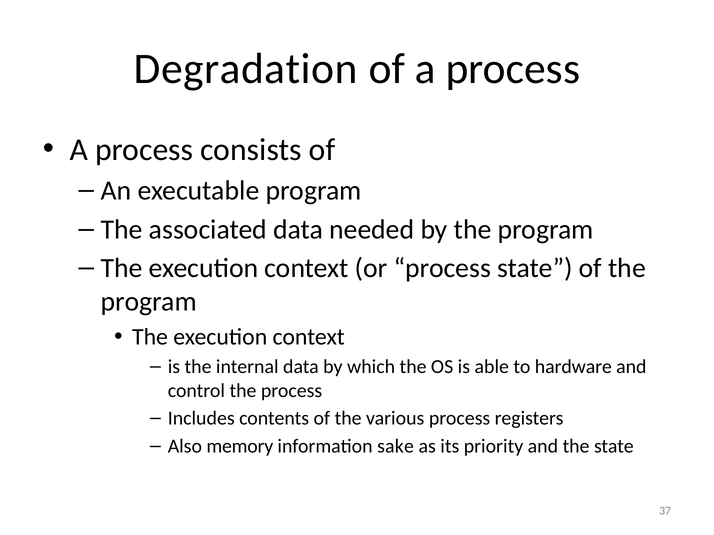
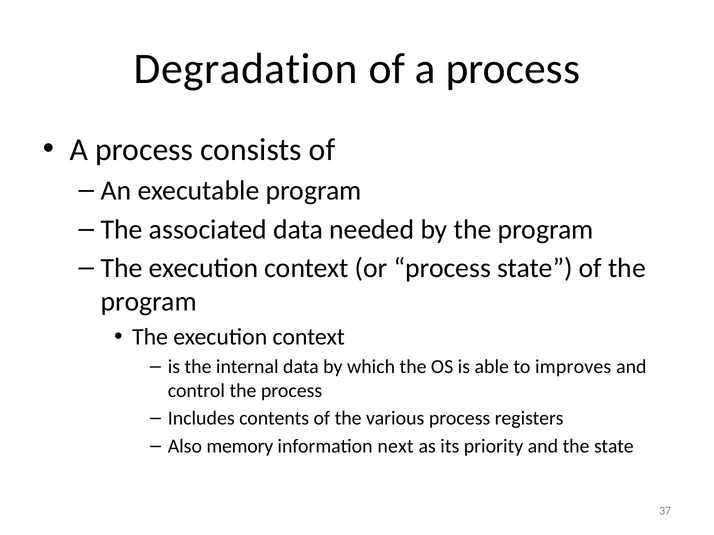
hardware: hardware -> improves (573, 367)
sake: sake -> next (396, 447)
